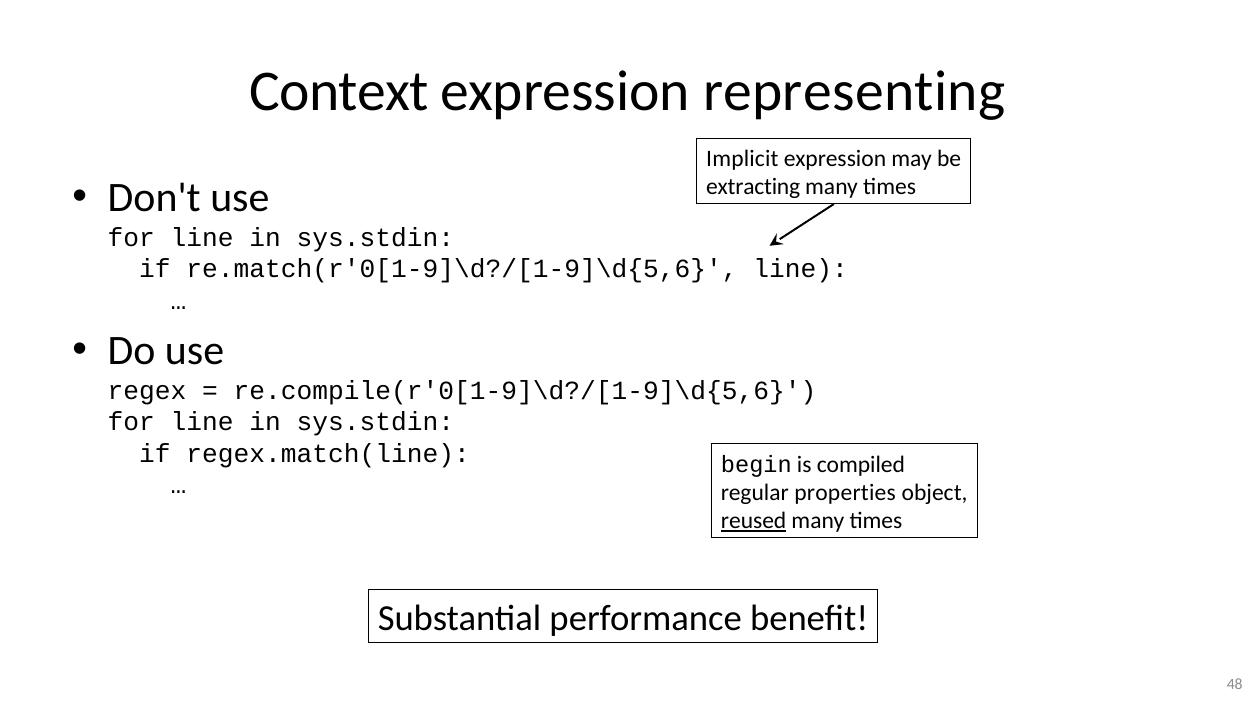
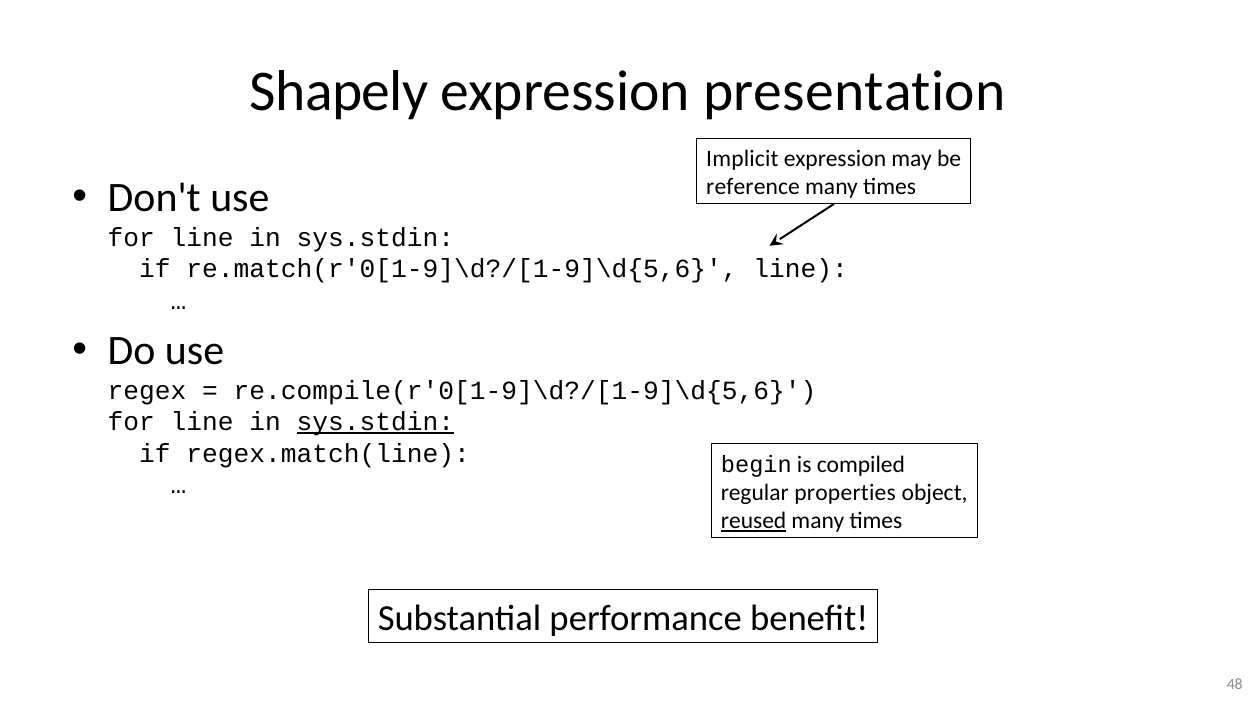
Context: Context -> Shapely (339, 91)
representing: representing -> presentation (854, 91)
extracting: extracting -> reference (753, 187)
sys.stdin underline: none -> present (375, 422)
